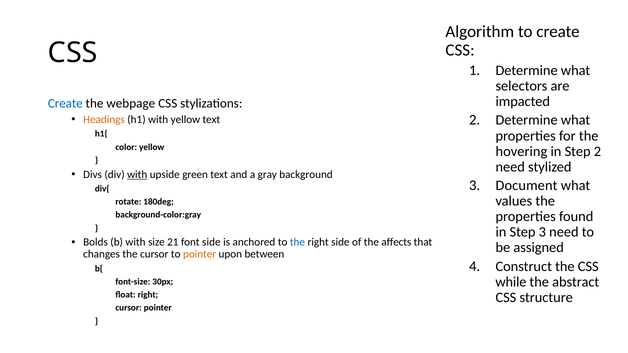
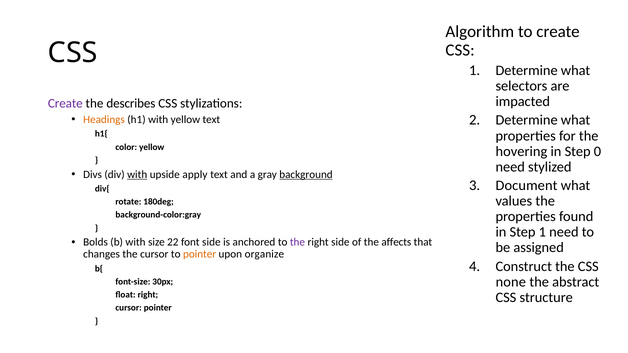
Create colour: blue -> purple (65, 103)
webpage: webpage -> describes (131, 103)
Step 2: 2 -> 0 (597, 151)
green: green -> apply (195, 174)
background underline: none -> present (306, 174)
Step 3: 3 -> 1 (542, 232)
21: 21 -> 22 (173, 242)
the colour: blue -> purple (297, 242)
between: between -> organize (264, 254)
while: while -> none (511, 282)
